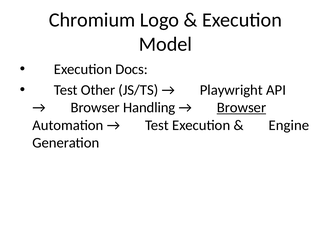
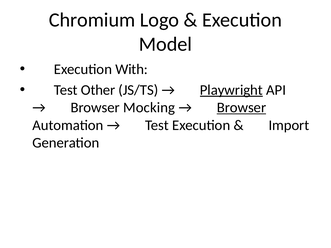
Docs: Docs -> With (132, 69)
Playwright underline: none -> present (231, 90)
Handling: Handling -> Mocking (149, 108)
Engine: Engine -> Import (289, 125)
